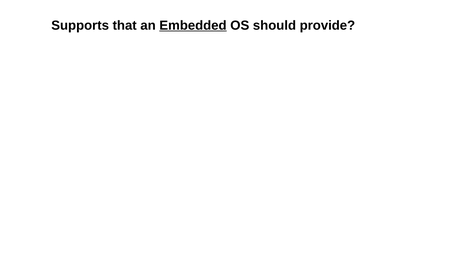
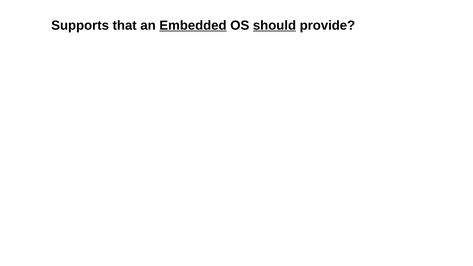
should underline: none -> present (274, 25)
